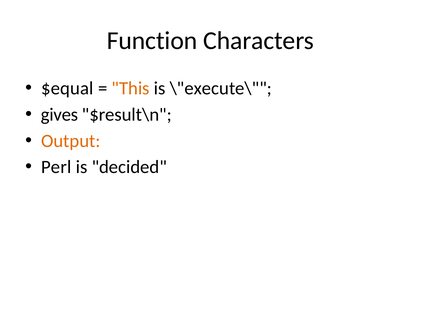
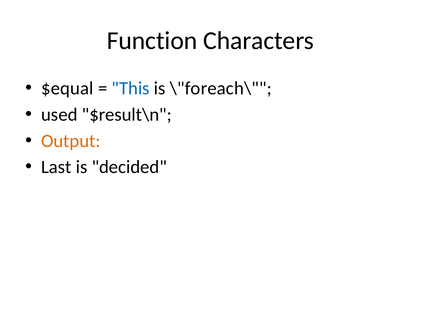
This colour: orange -> blue (131, 88)
\"execute\: \"execute\ -> \"foreach\ (221, 88)
gives: gives -> used (59, 115)
Perl: Perl -> Last (56, 167)
